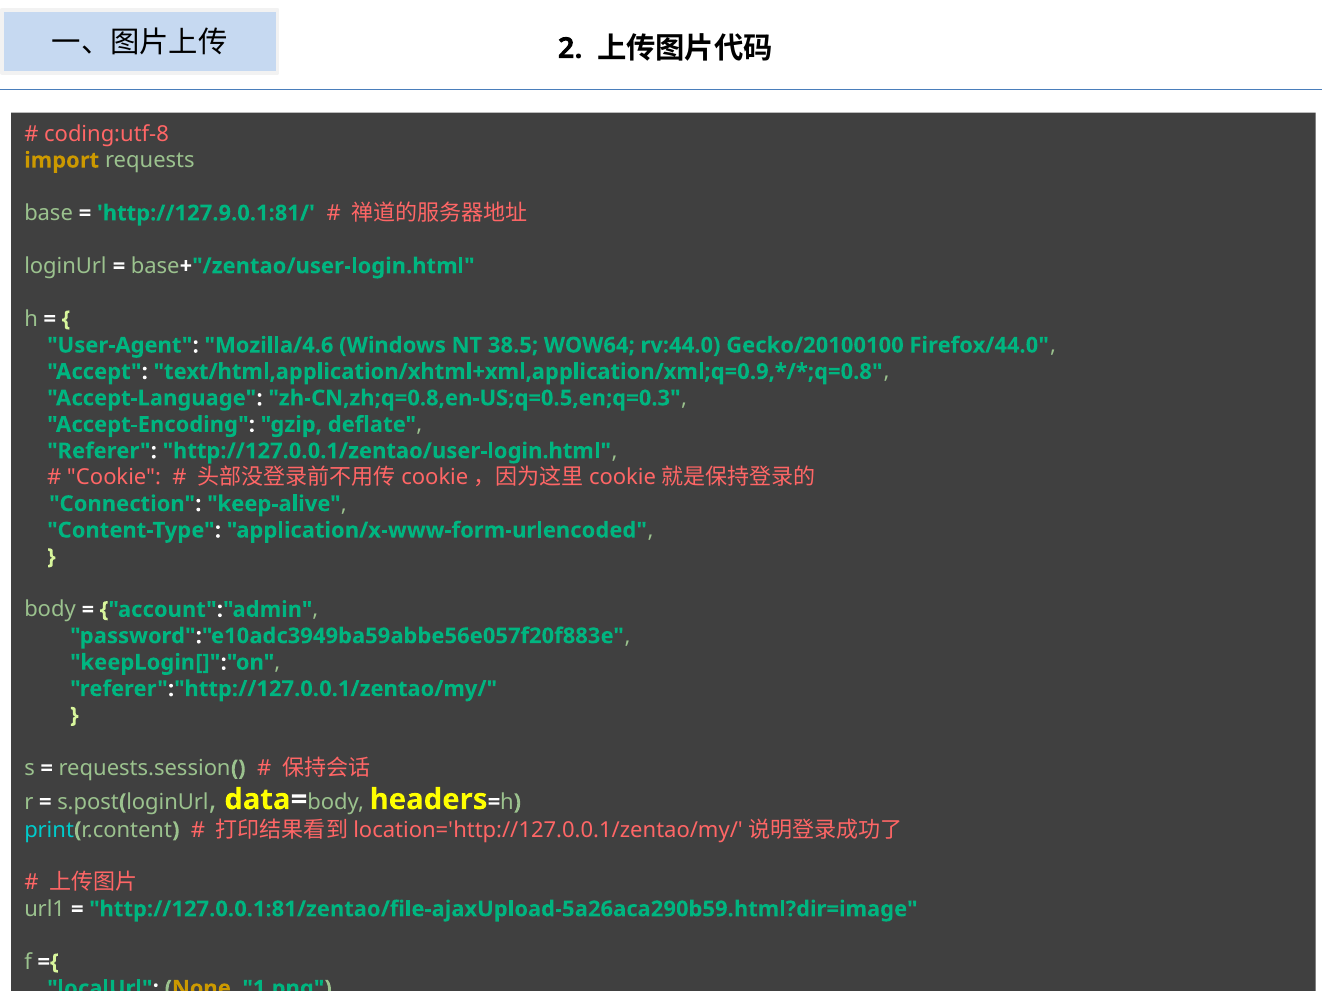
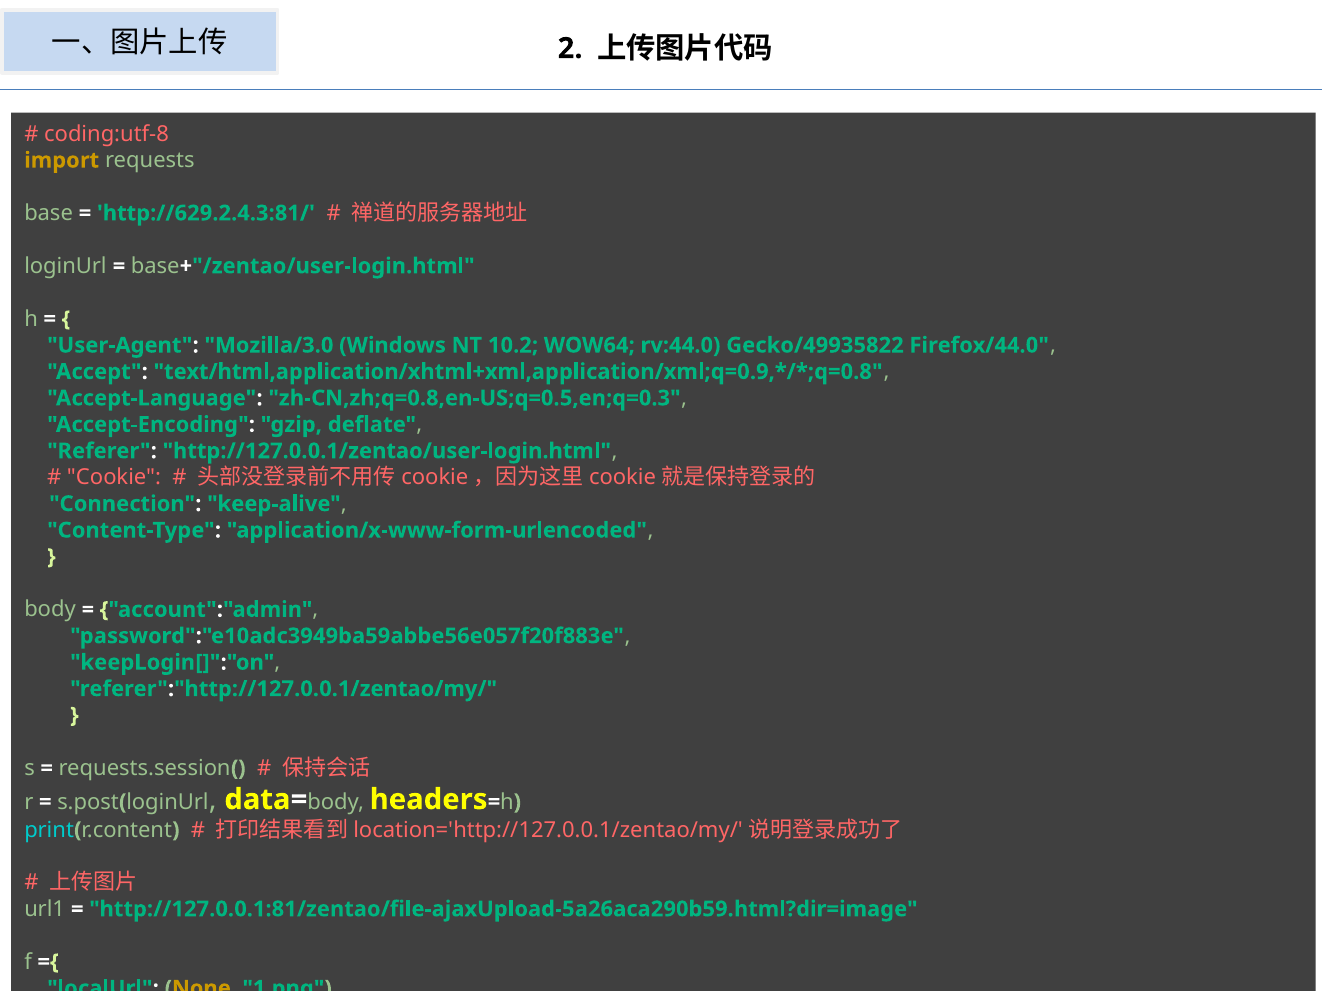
http://127.9.0.1:81/: http://127.9.0.1:81/ -> http://629.2.4.3:81/ (206, 213)
Mozilla/4.6: Mozilla/4.6 -> Mozilla/3.0 (269, 345)
38.5: 38.5 -> 10.2 (513, 345)
Gecko/20100100: Gecko/20100100 -> Gecko/49935822 (815, 345)
